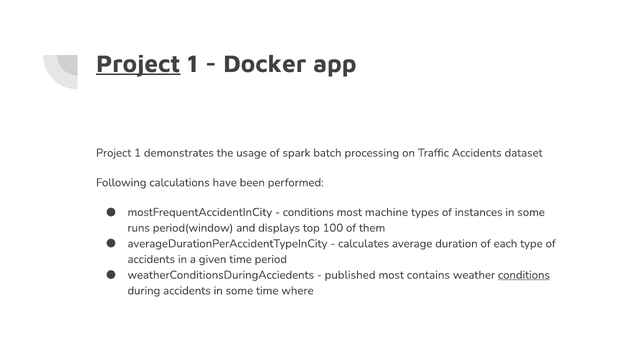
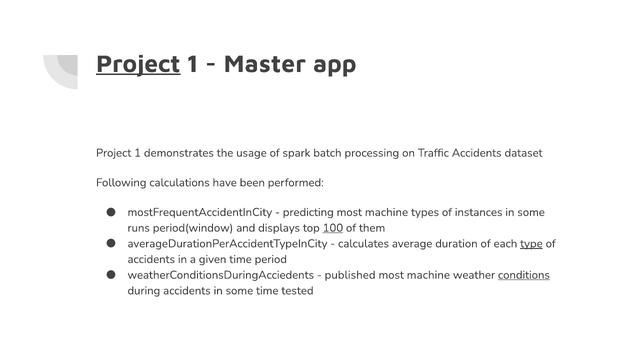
Docker: Docker -> Master (265, 64)
conditions: conditions -> predicting (308, 212)
100 underline: none -> present (333, 228)
type underline: none -> present (531, 244)
contains: contains -> machine (428, 275)
where: where -> tested (297, 291)
